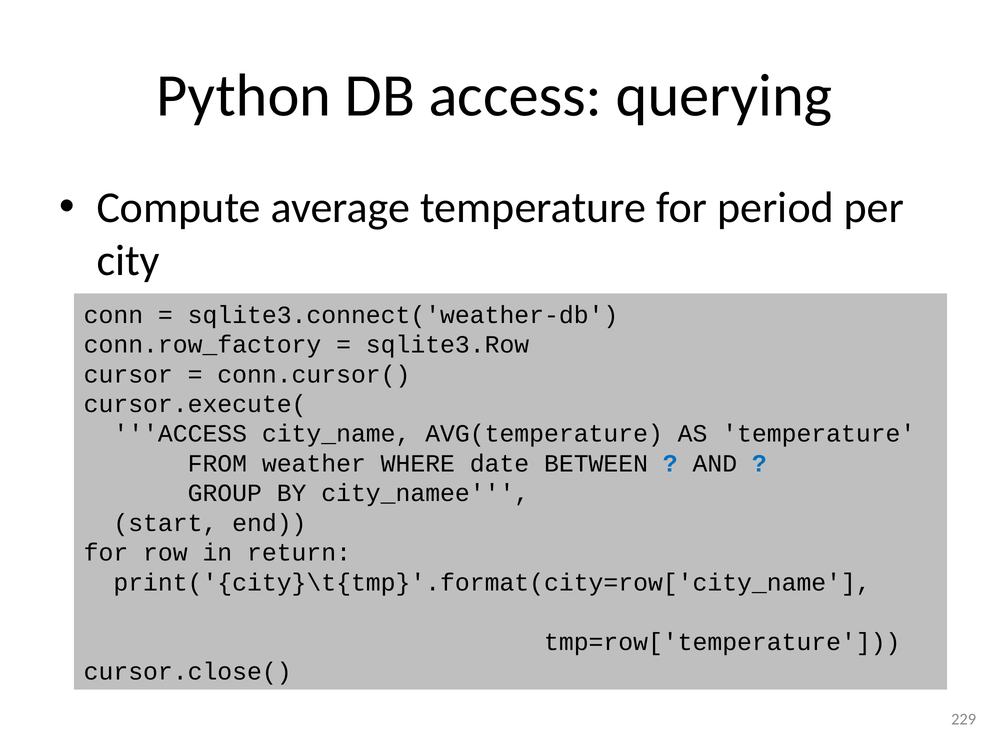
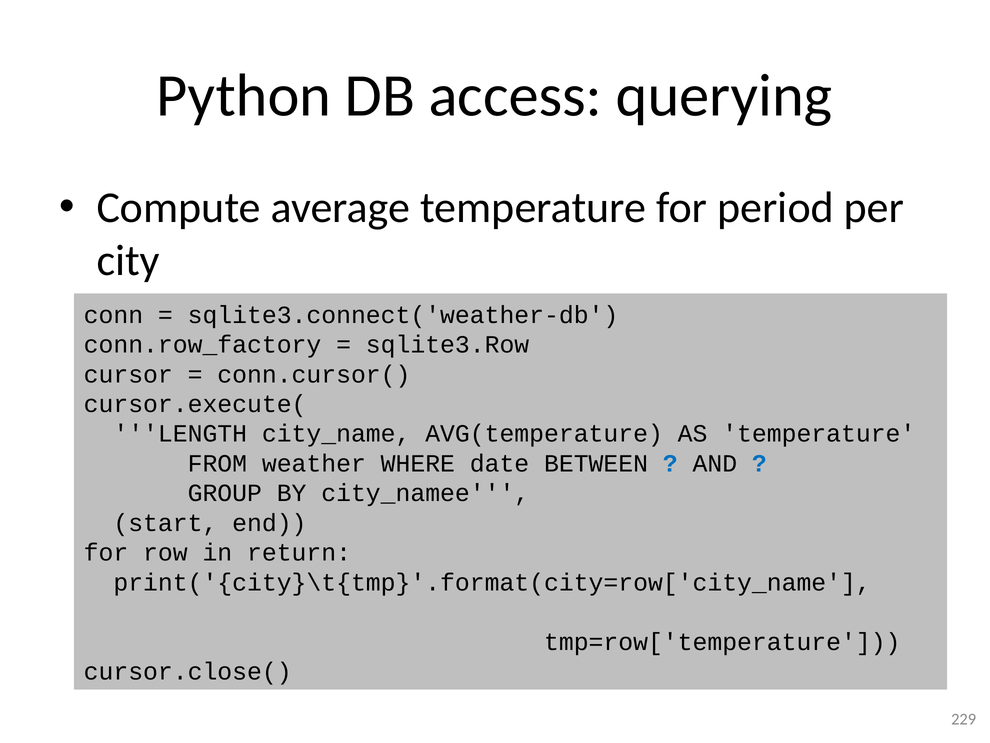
ACCESS: ACCESS -> LENGTH (180, 434)
